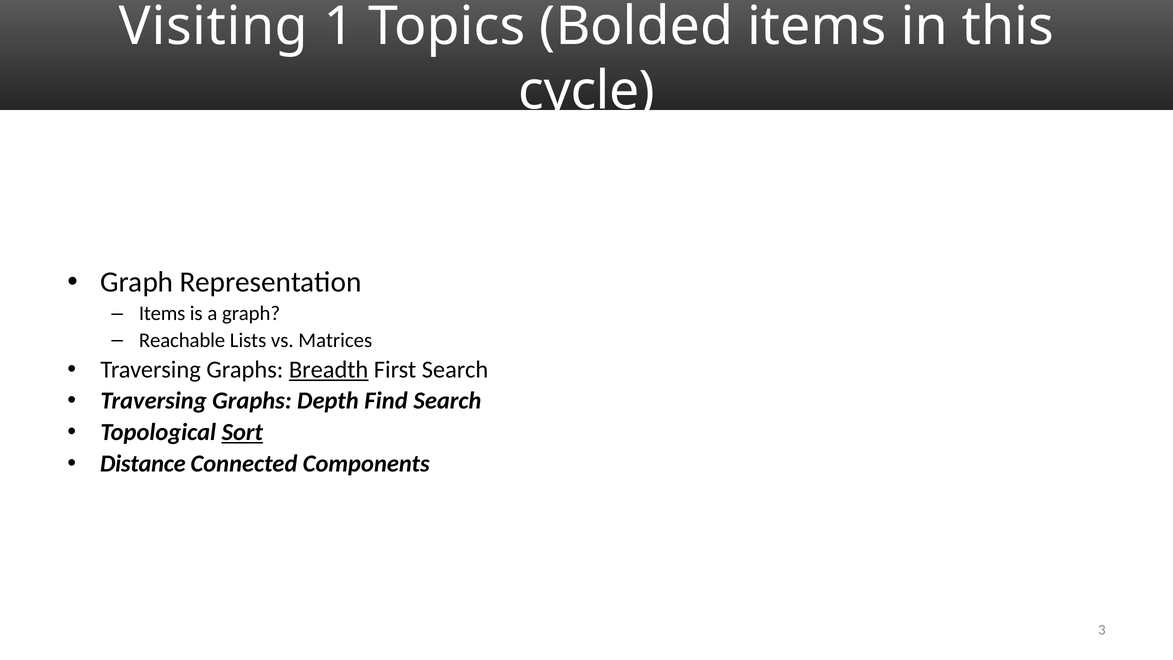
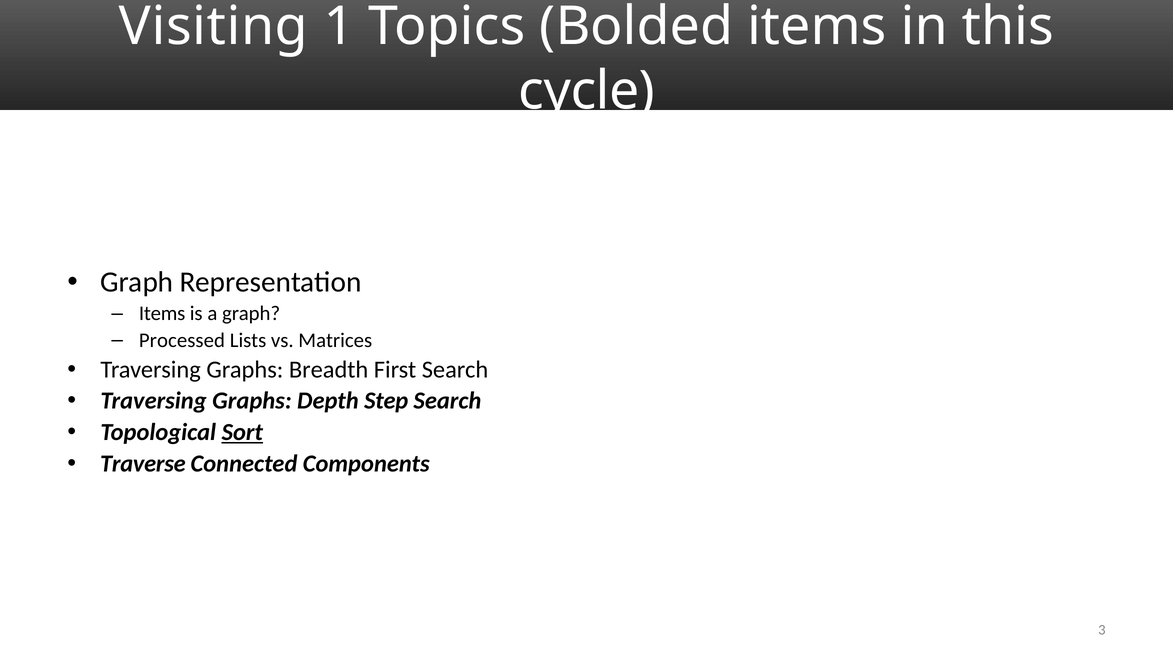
Reachable: Reachable -> Processed (182, 340)
Breadth underline: present -> none (329, 369)
Find: Find -> Step (386, 401)
Distance: Distance -> Traverse (143, 463)
